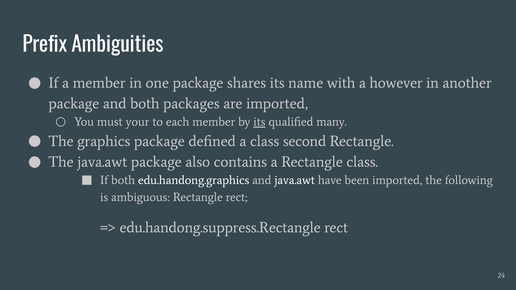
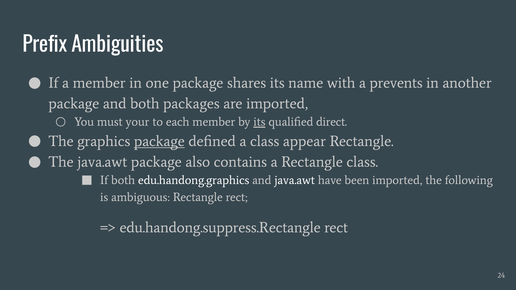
however: however -> prevents (396, 83)
many: many -> direct (332, 122)
package underline: none -> present (159, 141)
second: second -> appear (304, 141)
